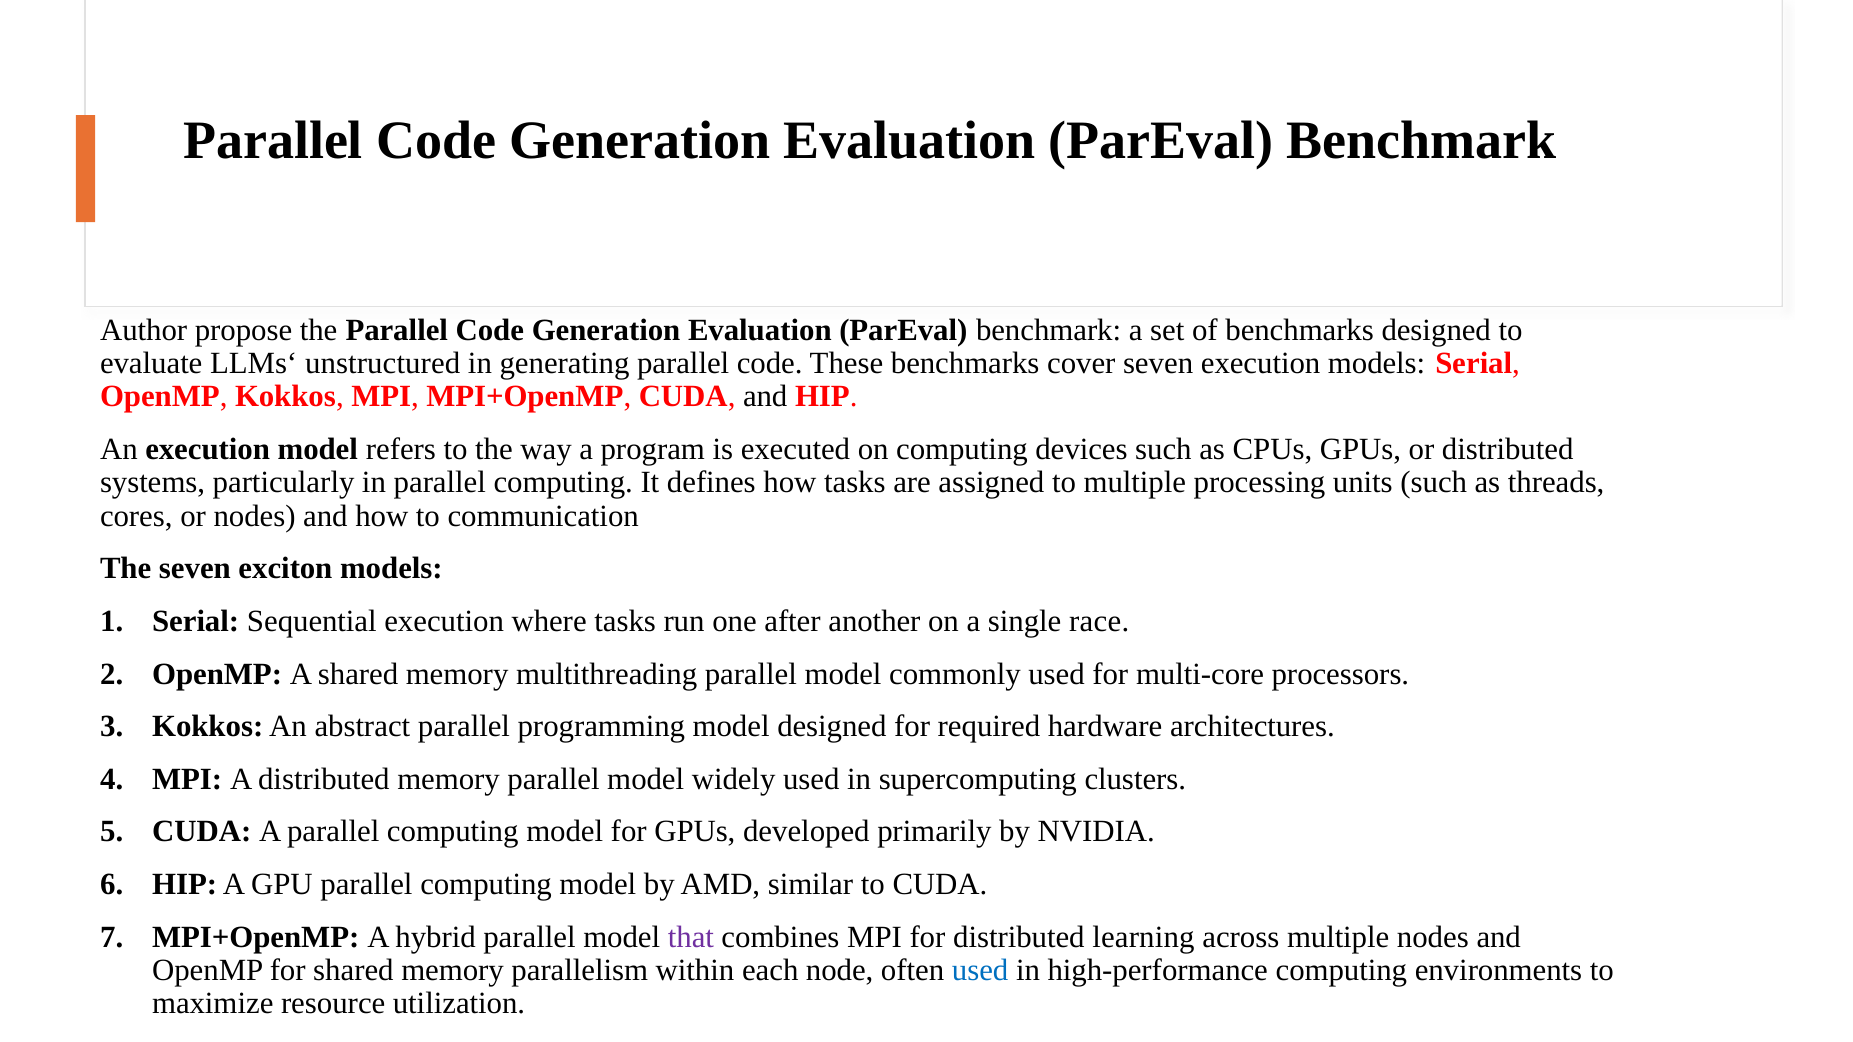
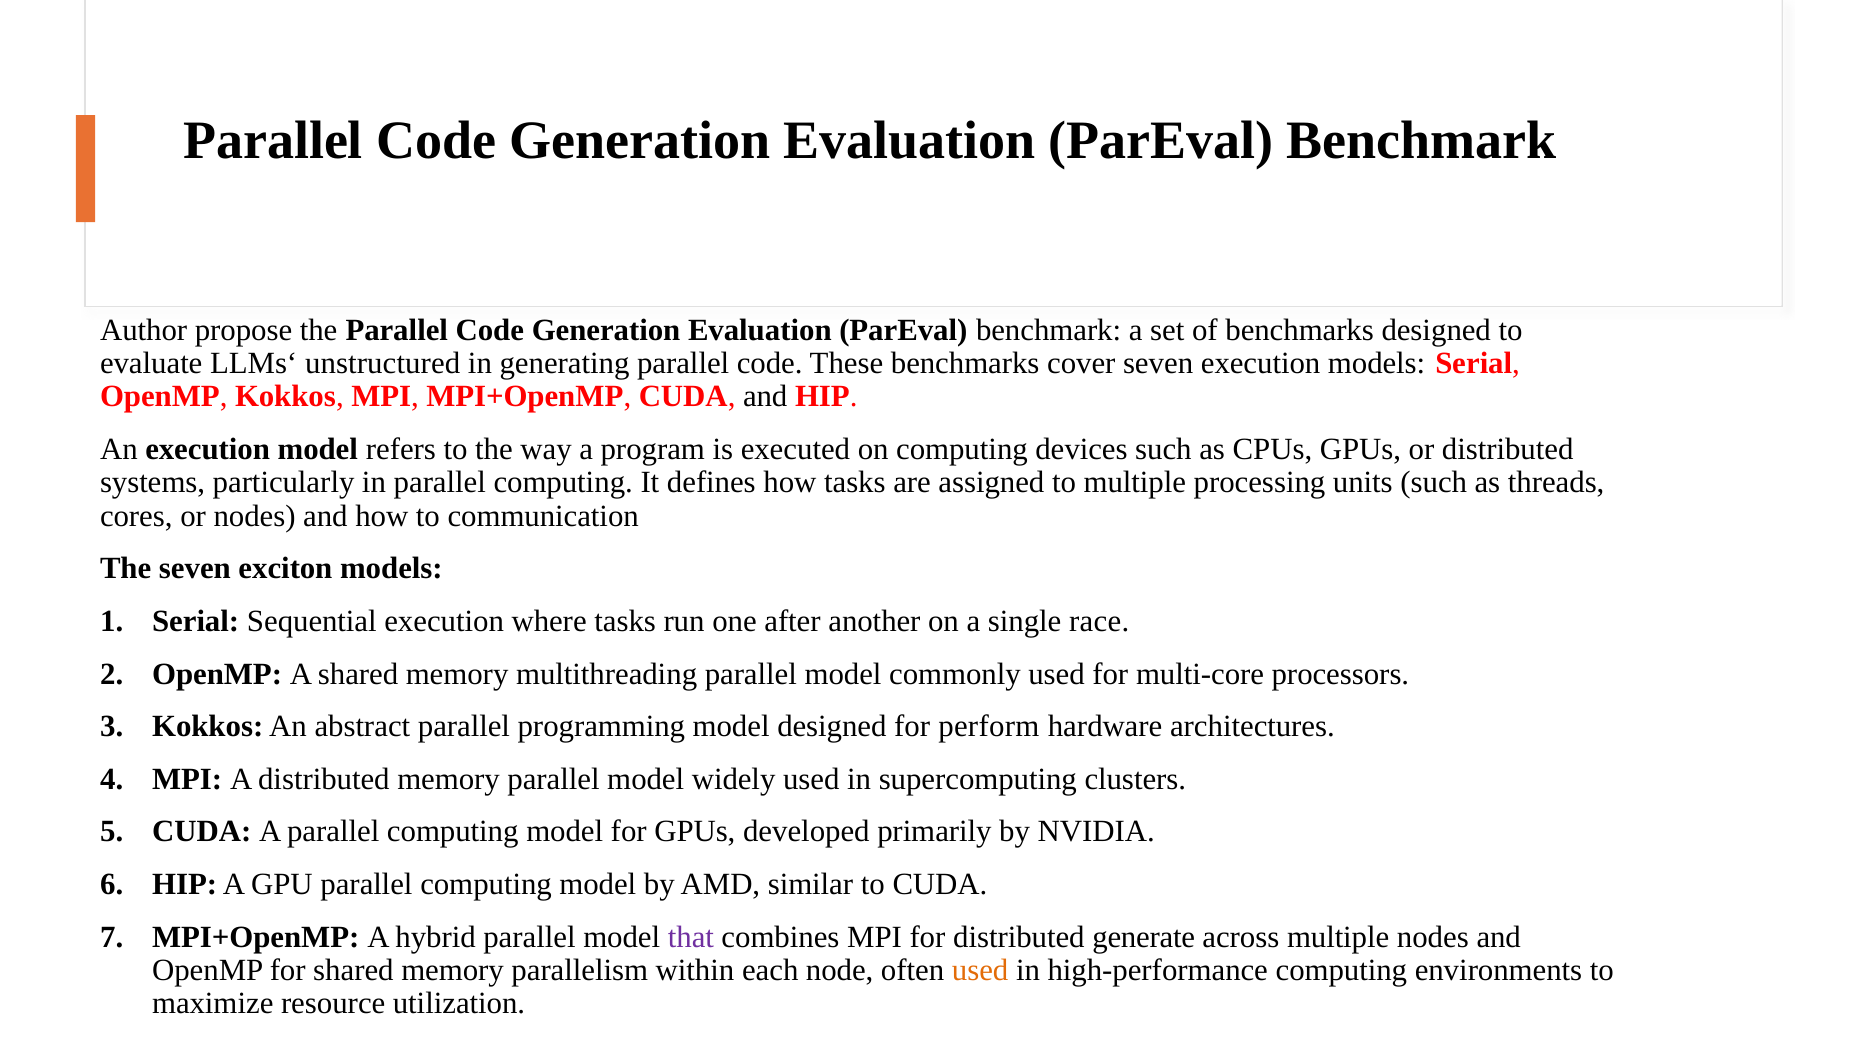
required: required -> perform (989, 727)
learning: learning -> generate (1144, 937)
used colour: blue -> orange (980, 971)
